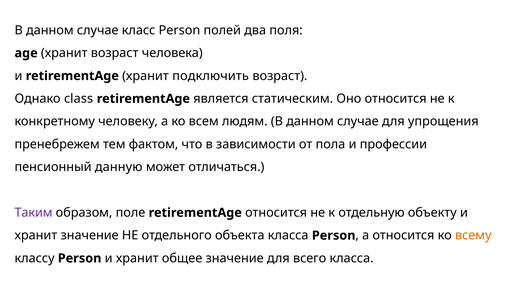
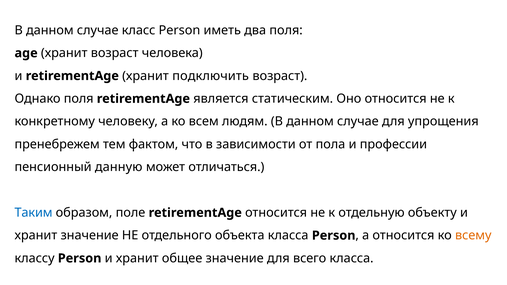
полей: полей -> иметь (222, 30)
Однако class: class -> поля (79, 99)
Таким colour: purple -> blue (34, 213)
